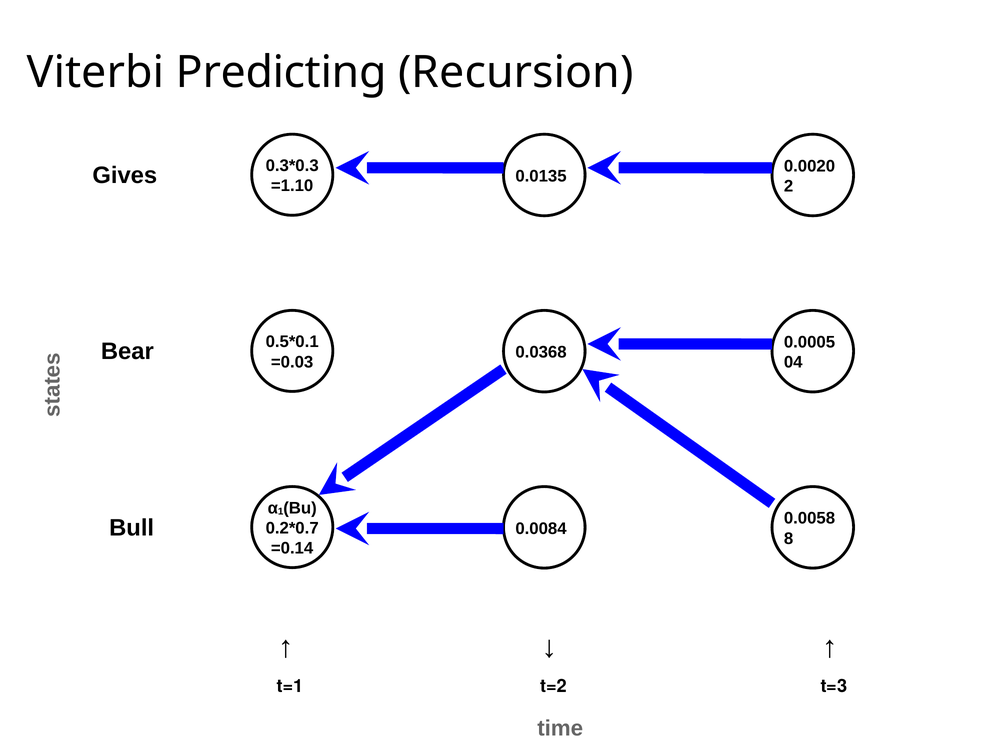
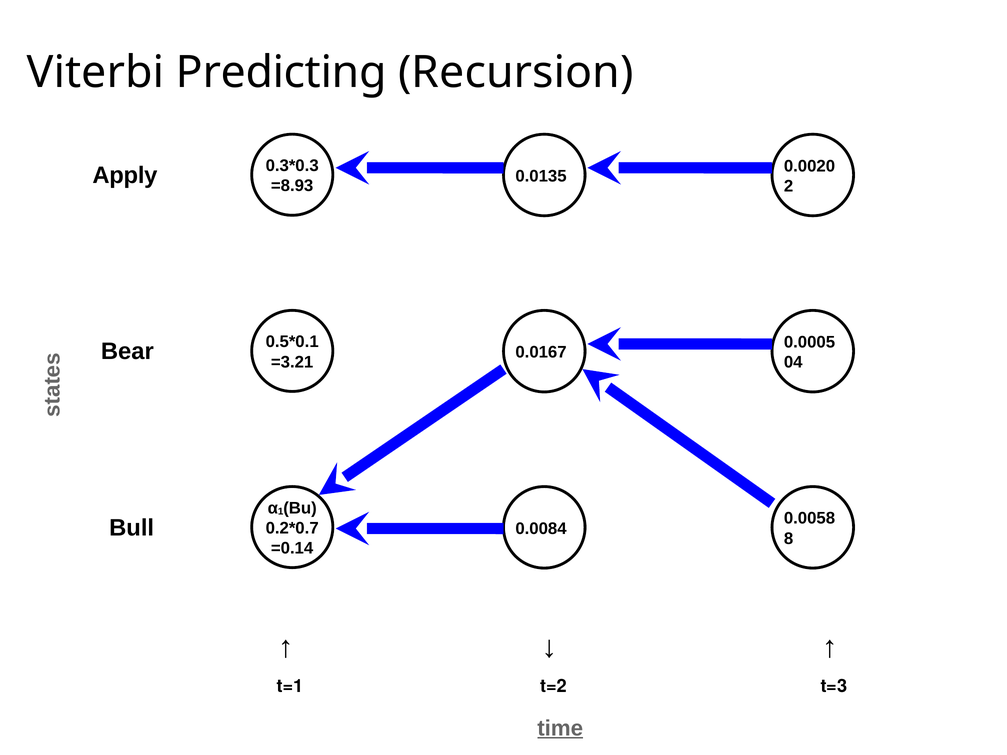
Gives: Gives -> Apply (125, 176)
=1.10: =1.10 -> =8.93 (292, 186)
0.0368: 0.0368 -> 0.0167 (541, 352)
=0.03: =0.03 -> =3.21 (292, 362)
time underline: none -> present (560, 728)
